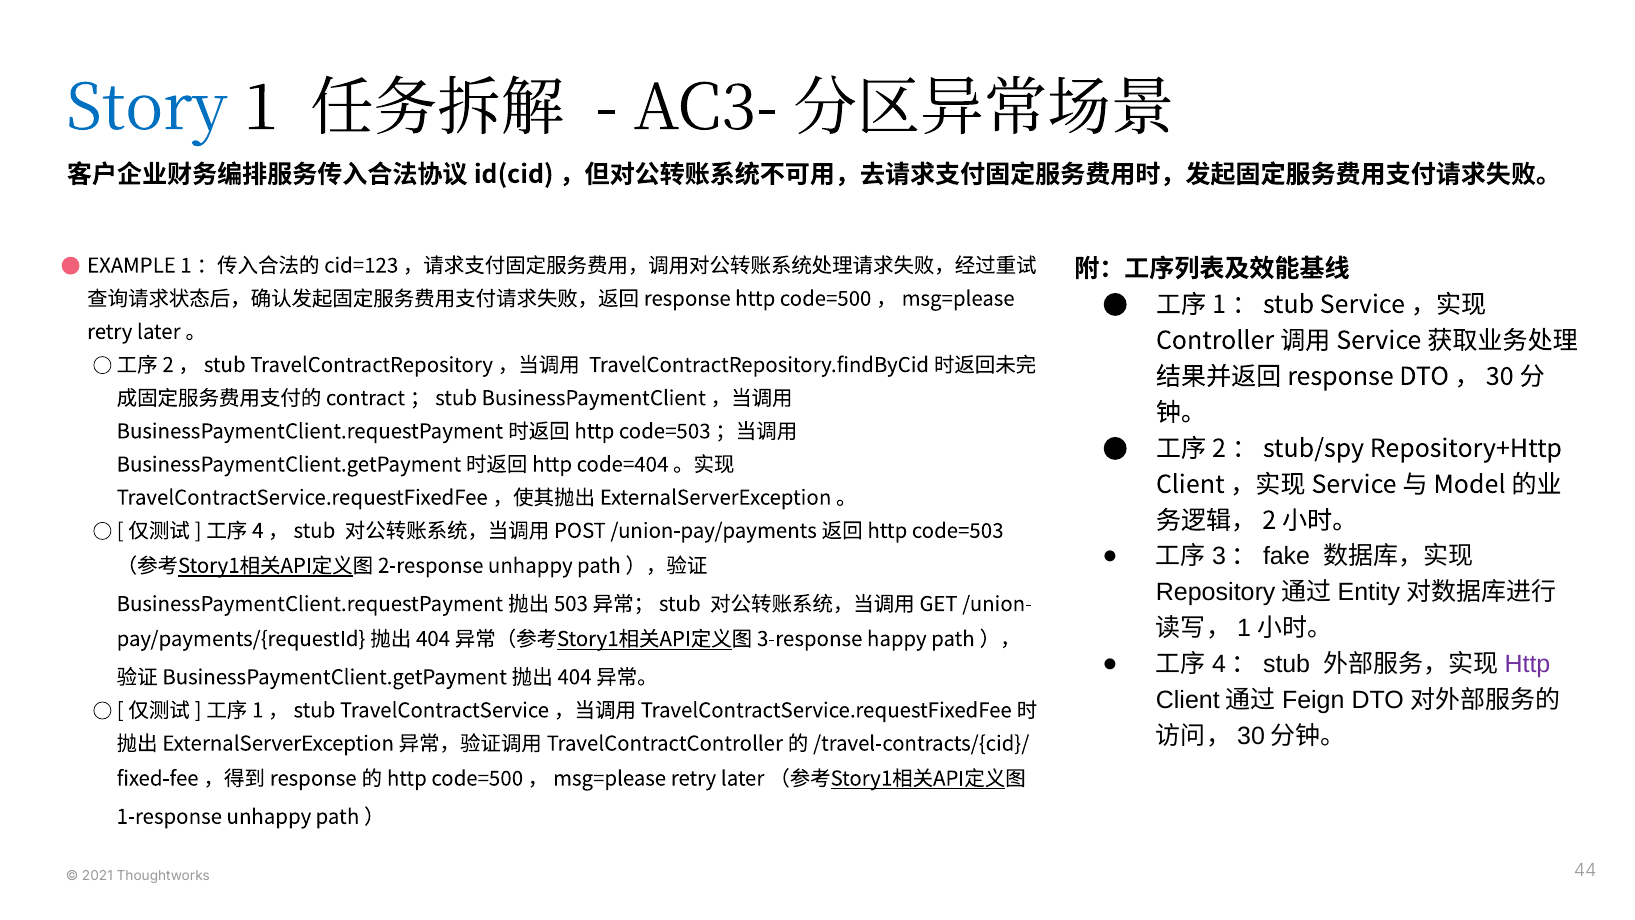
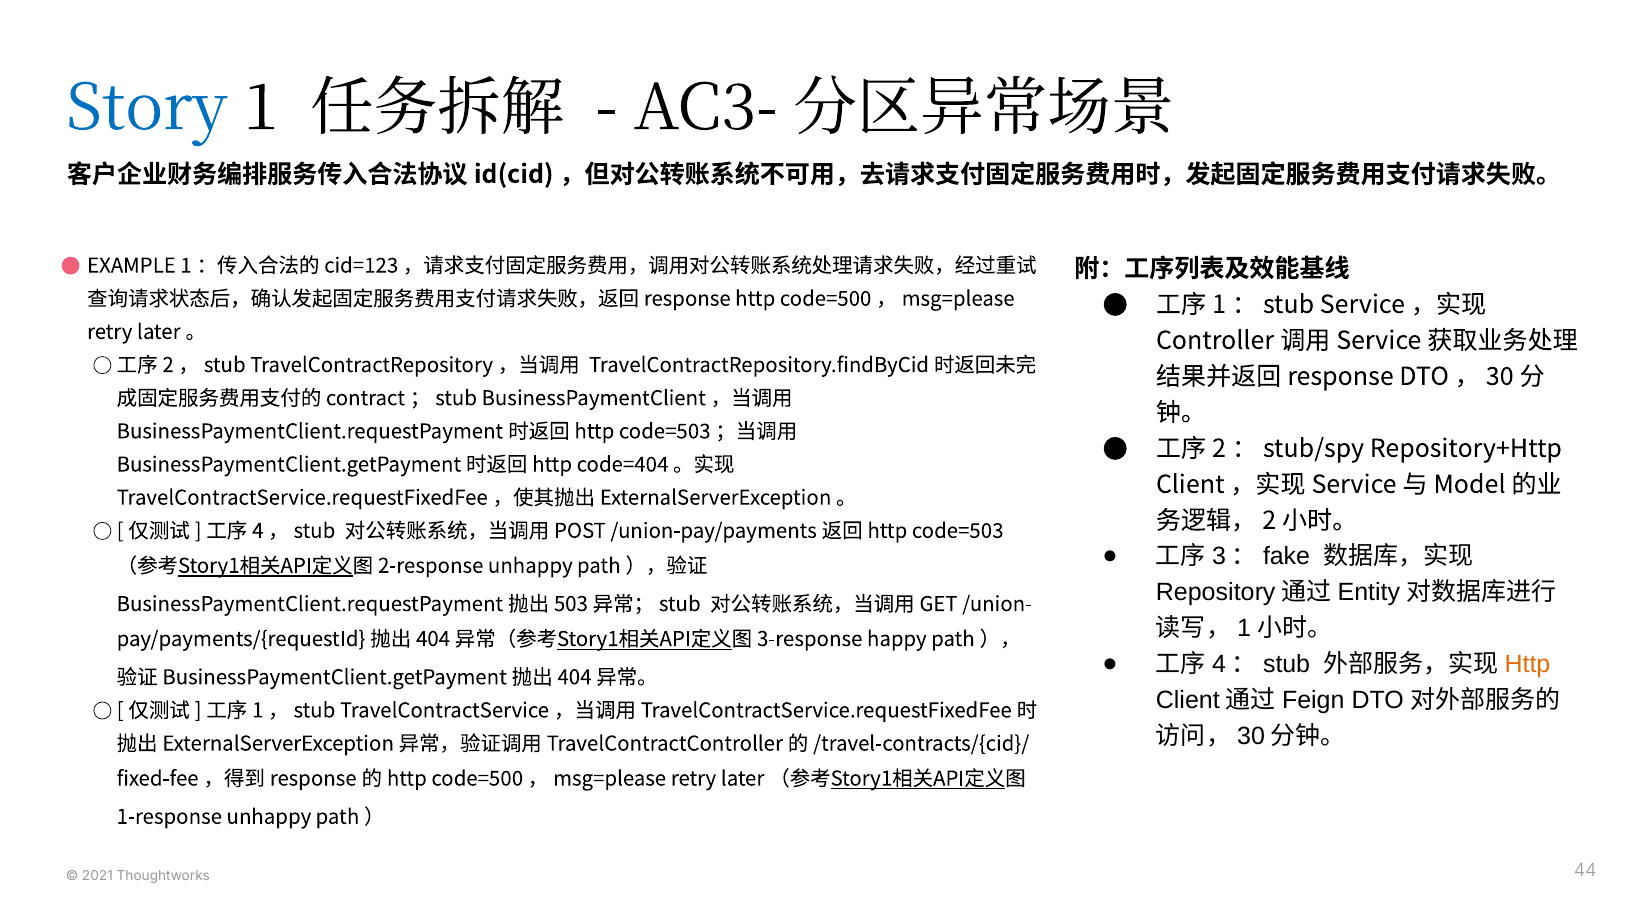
Http colour: purple -> orange (1528, 664)
